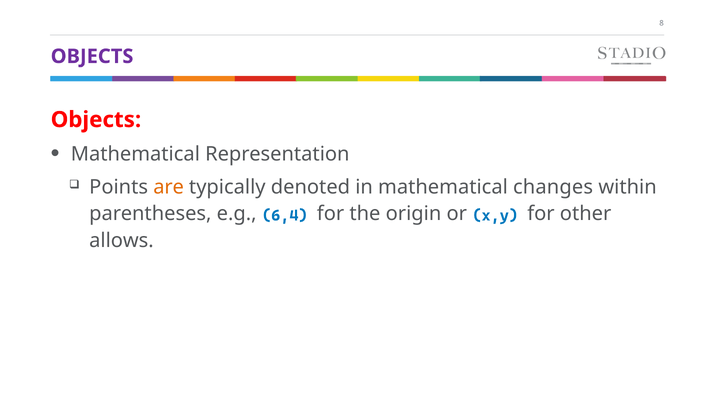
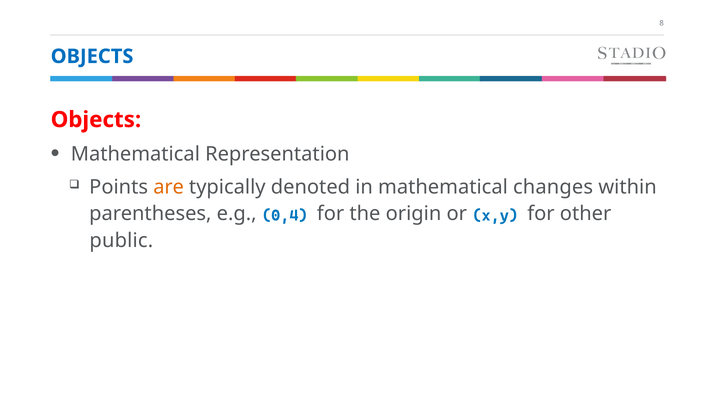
OBJECTS colour: purple -> blue (92, 56)
6,4: 6,4 -> 0,4 (285, 215)
allows: allows -> public (121, 241)
